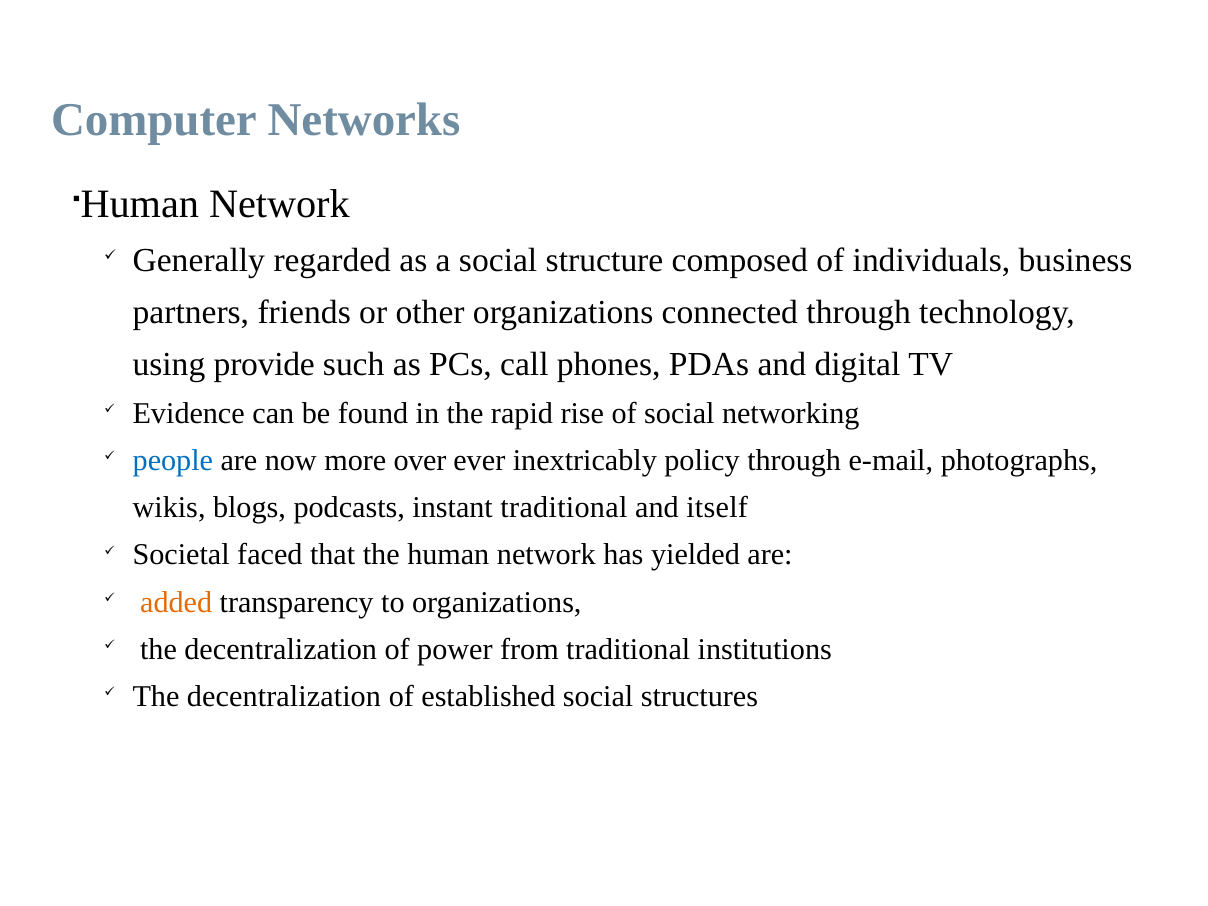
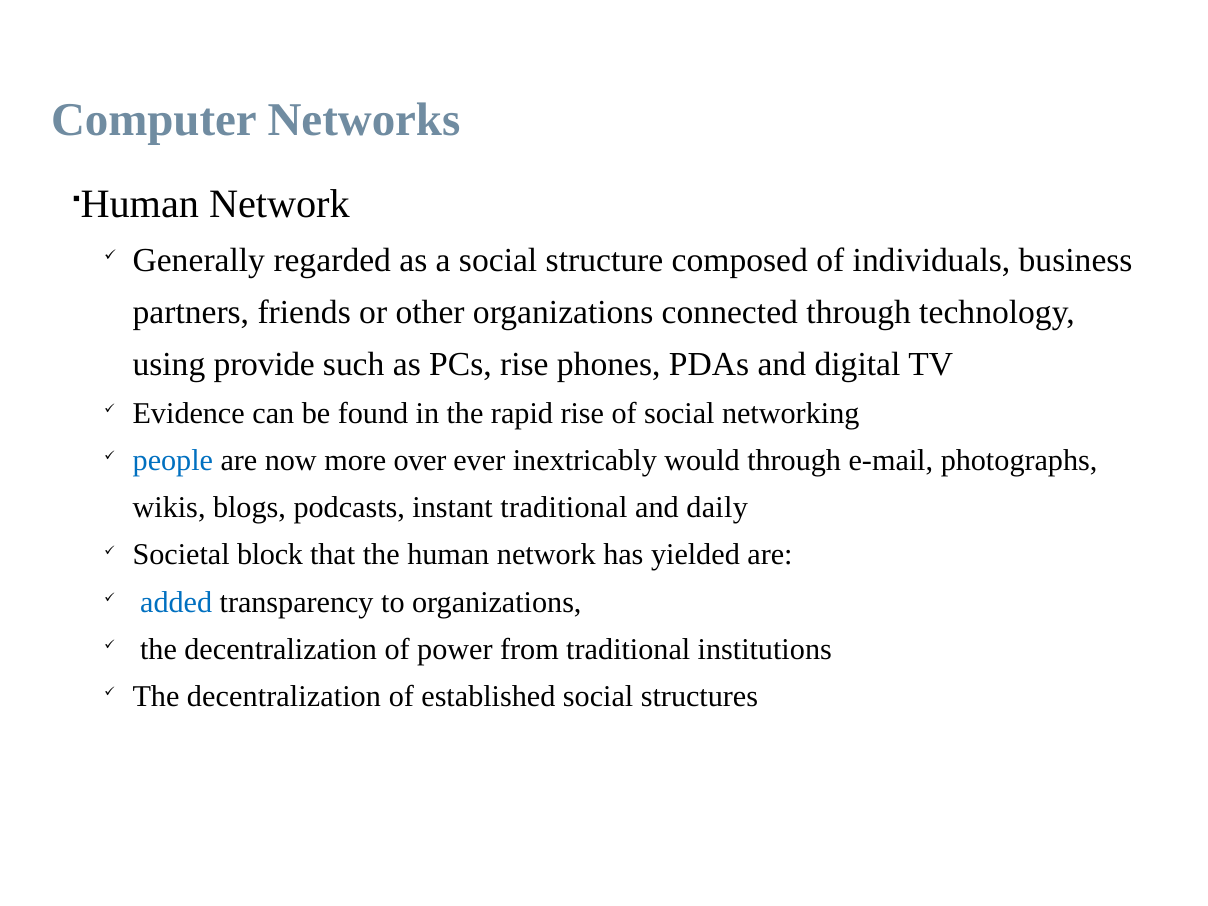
PCs call: call -> rise (524, 365)
policy: policy -> would (702, 461)
itself: itself -> daily (717, 508)
faced: faced -> block (270, 555)
added colour: orange -> blue (176, 602)
